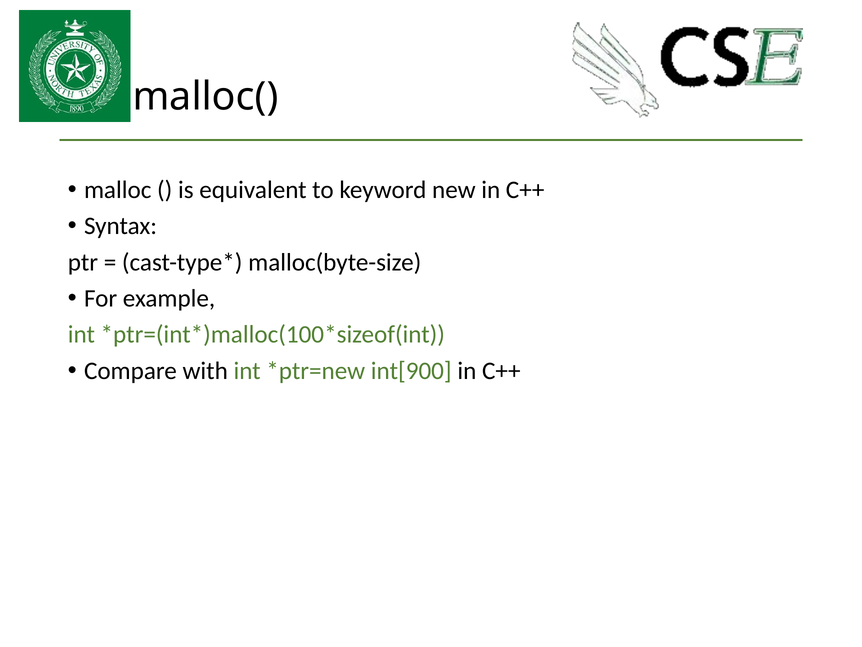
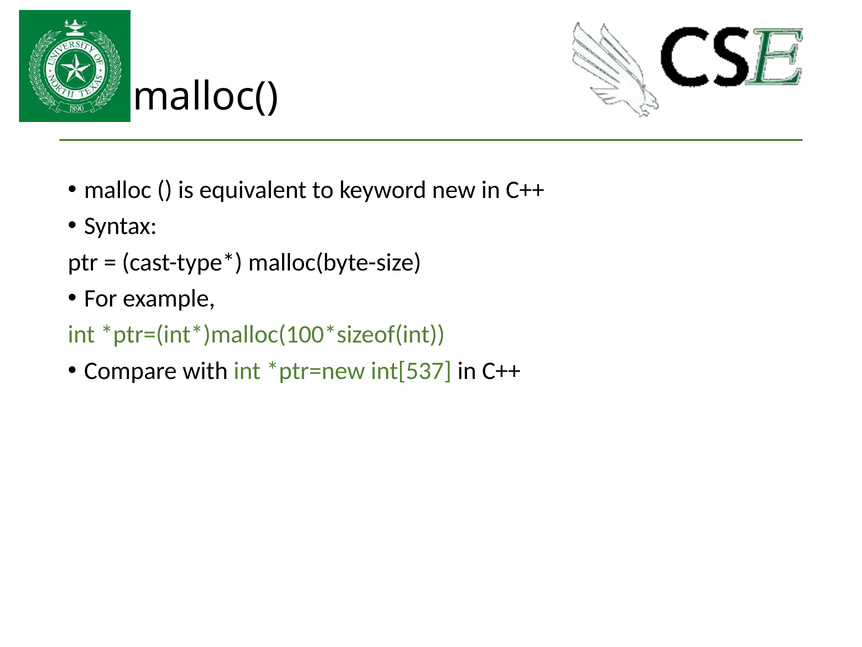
int[900: int[900 -> int[537 (411, 371)
